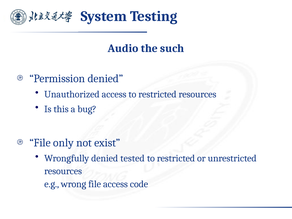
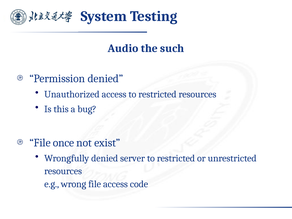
only: only -> once (64, 143)
tested: tested -> server (133, 158)
